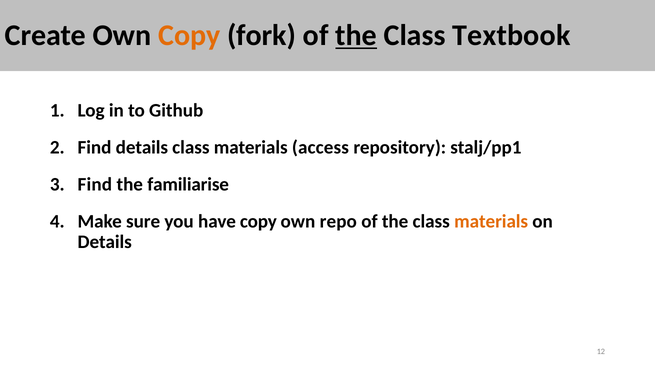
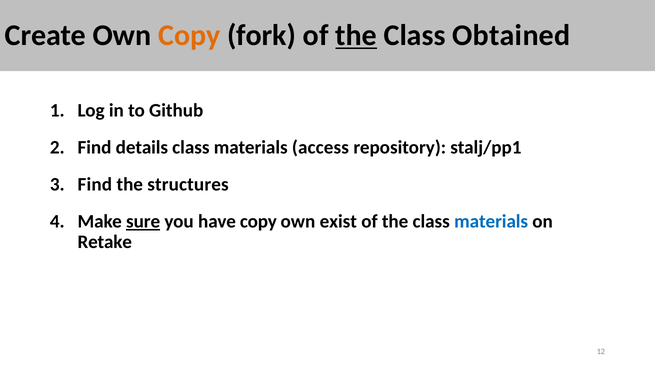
Textbook: Textbook -> Obtained (511, 35)
familiarise: familiarise -> structures (188, 185)
sure underline: none -> present (143, 222)
repo: repo -> exist (338, 222)
materials colour: orange -> blue (491, 222)
Details: Details -> Retake (105, 242)
